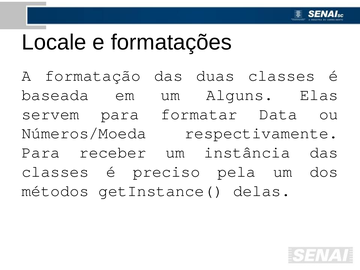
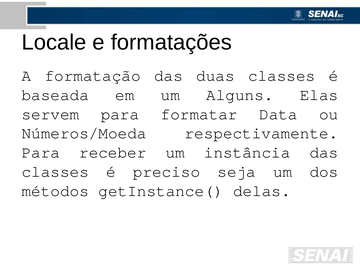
pela: pela -> seja (237, 172)
